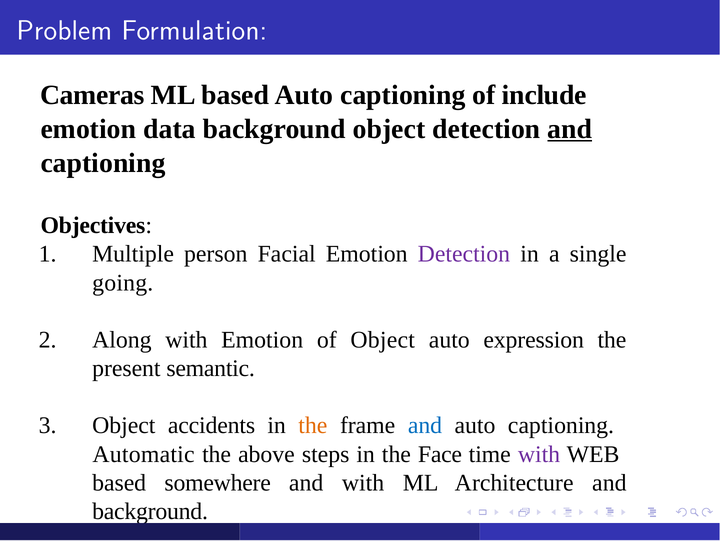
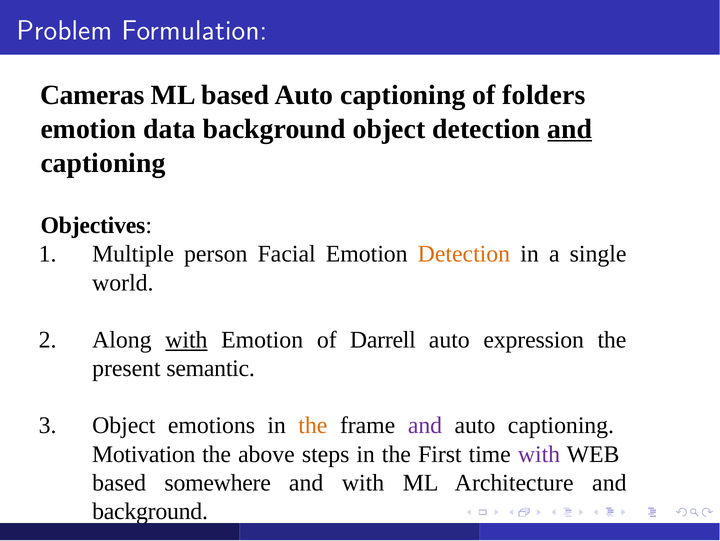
include: include -> folders (544, 95)
Detection colour: purple -> orange (464, 254)
going: going -> world (123, 282)
with underline: none -> present (186, 340)
of Object: Object -> Darrell (383, 340)
accidents: accidents -> emotions (211, 425)
and colour: blue -> purple (425, 425)
Automatic: Automatic -> Motivation (144, 454)
Face: Face -> First (440, 454)
